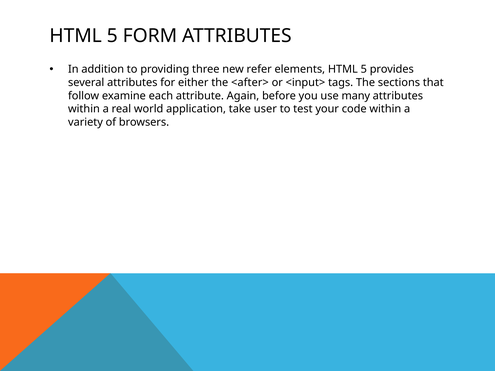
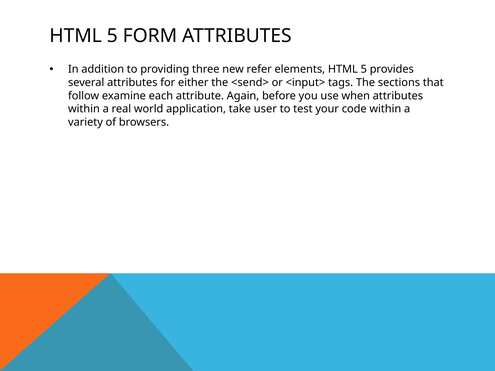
<after>: <after> -> <send> (250, 83)
many: many -> when (356, 96)
